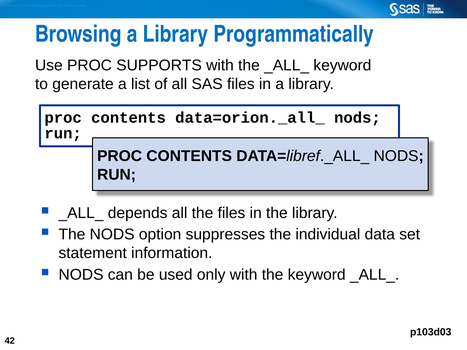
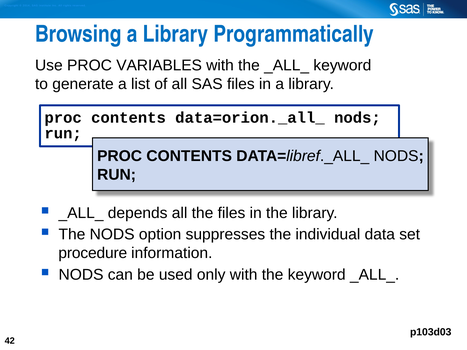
SUPPORTS: SUPPORTS -> VARIABLES (159, 66)
statement: statement -> procedure (93, 253)
